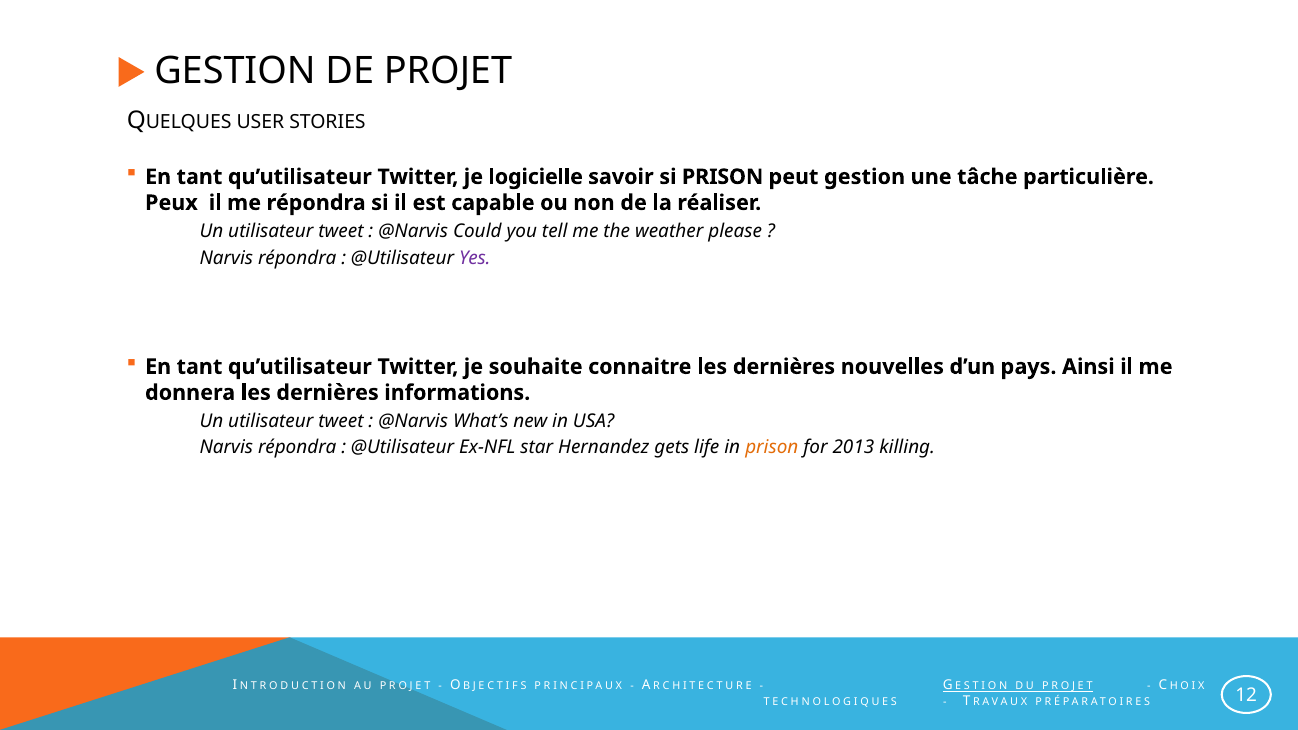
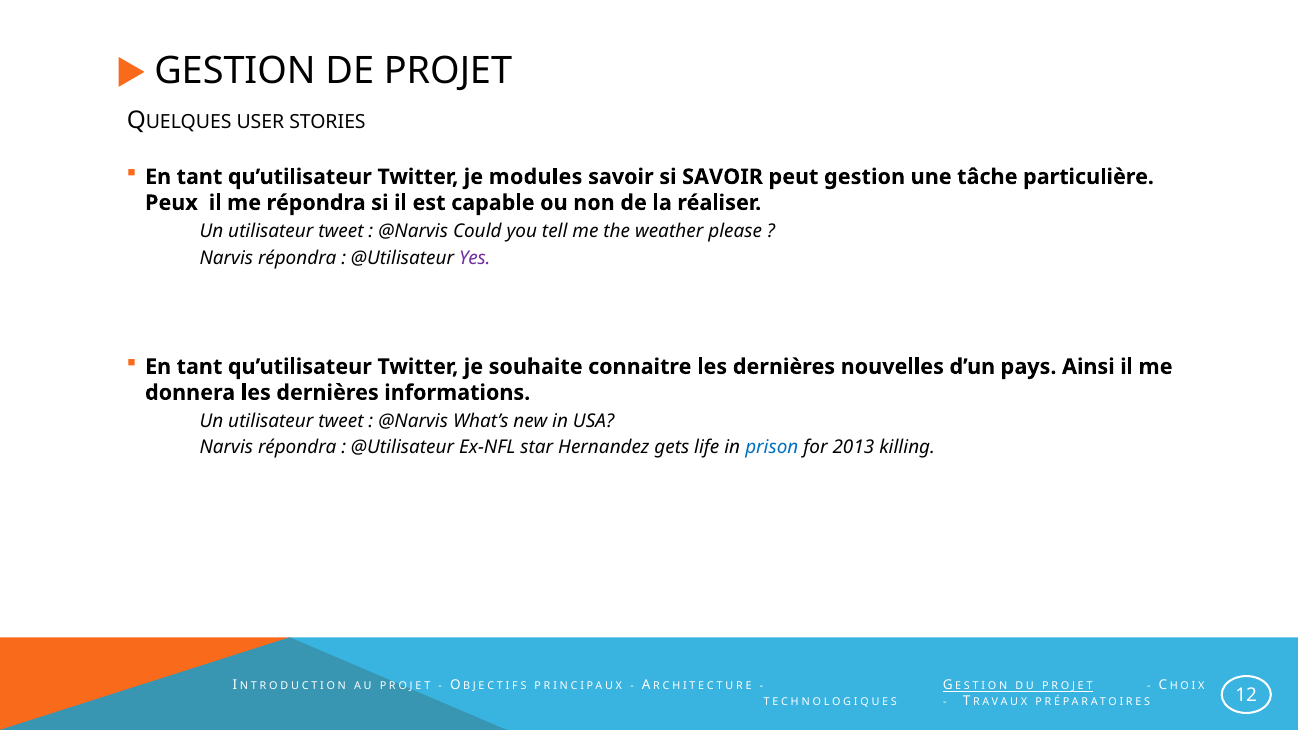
logicielle: logicielle -> modules (536, 177)
si PRISON: PRISON -> SAVOIR (723, 177)
prison colour: orange -> blue (772, 448)
